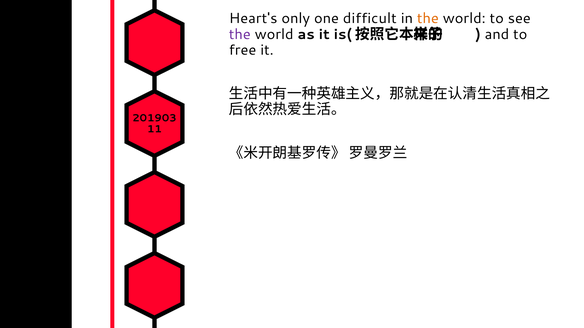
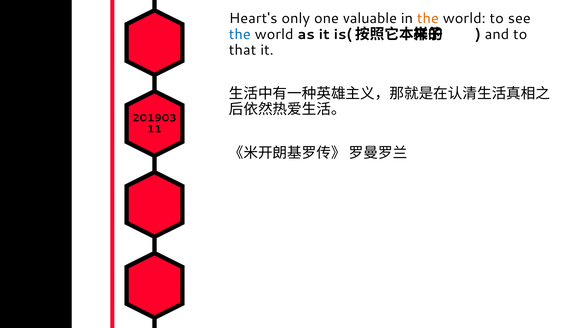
difficult: difficult -> valuable (370, 19)
the colour: purple -> blue (240, 34)
free: free -> that (243, 50)
